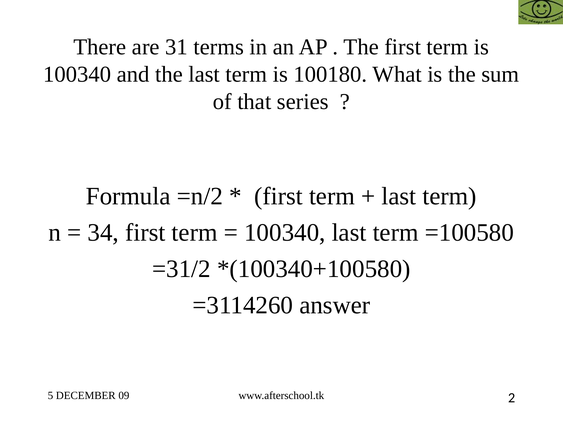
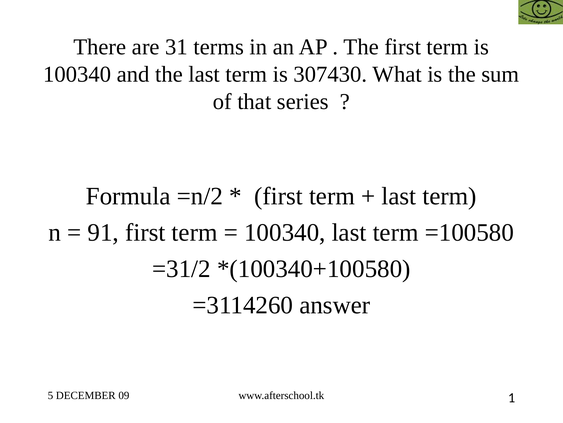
100180: 100180 -> 307430 (330, 74)
34: 34 -> 91 (103, 232)
2: 2 -> 1 (512, 397)
